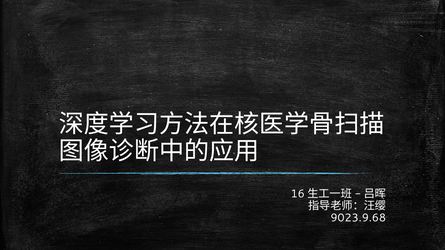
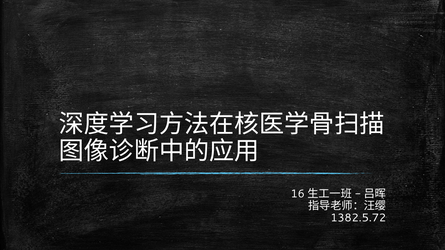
9023.9.68: 9023.9.68 -> 1382.5.72 (358, 218)
